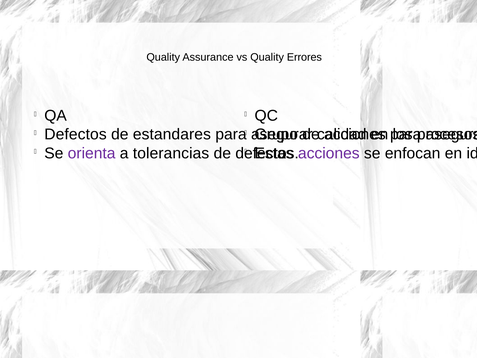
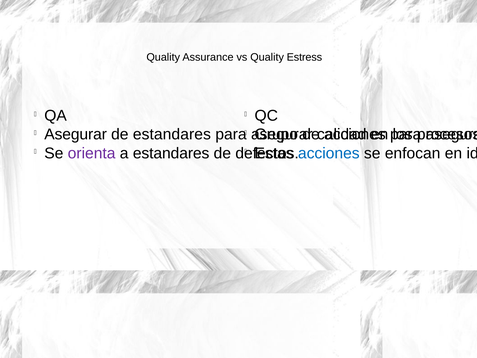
Errores: Errores -> Estress (304, 57)
Defectos: Defectos -> Asegurar (76, 134)
a tolerancias: tolerancias -> estandares (171, 153)
acciones colour: purple -> blue (329, 153)
